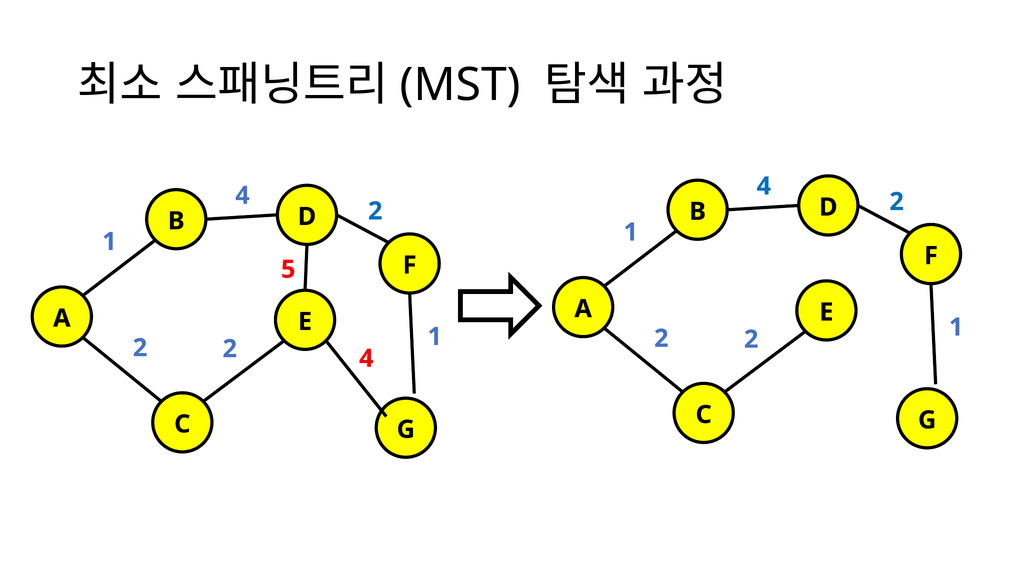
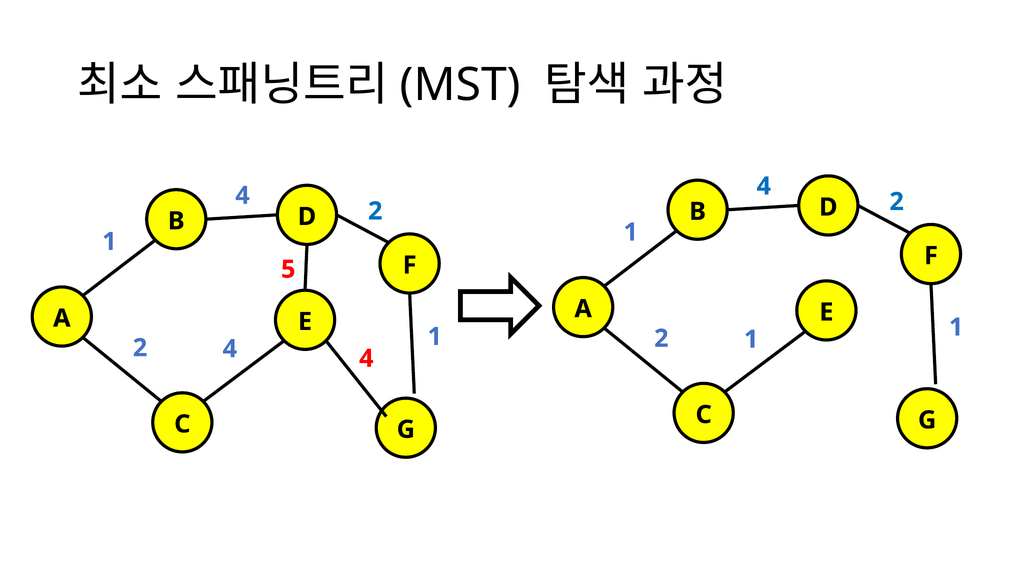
2: 2 -> 1 (751, 340)
2: 2 -> 4 (230, 349)
